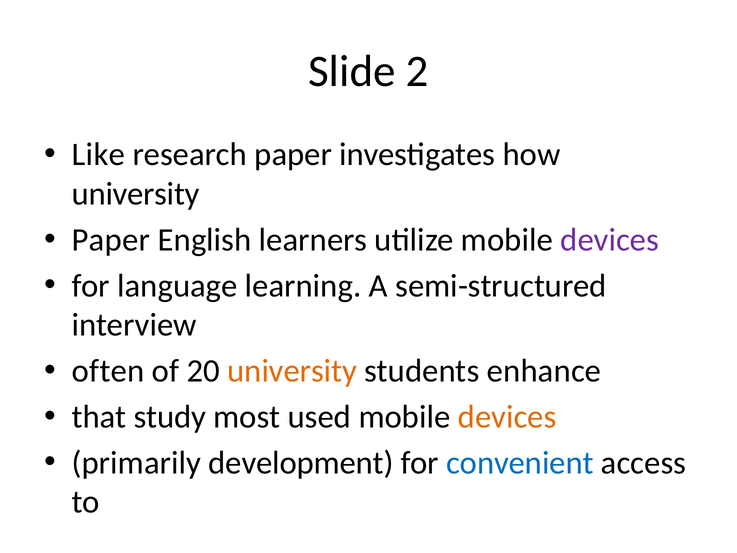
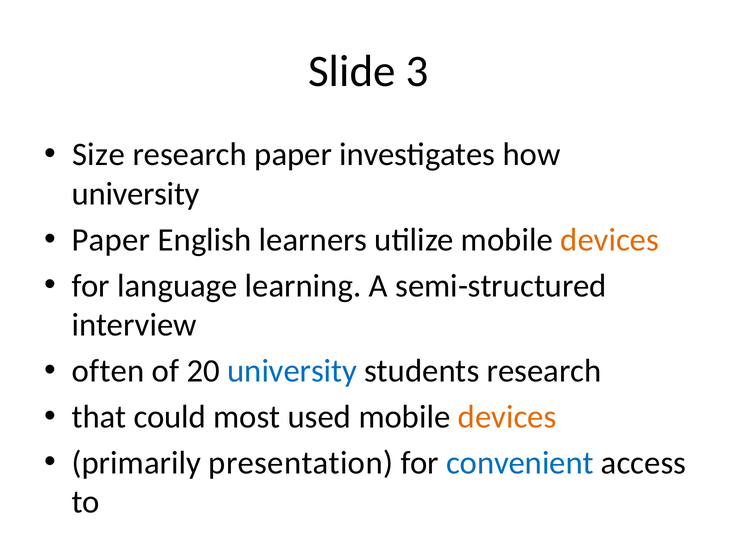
2: 2 -> 3 (417, 71)
Like: Like -> Size (98, 155)
devices colour: purple -> orange (610, 240)
university colour: orange -> blue (292, 371)
students enhance: enhance -> research (544, 371)
study: study -> could (170, 417)
development: development -> presentation (301, 463)
